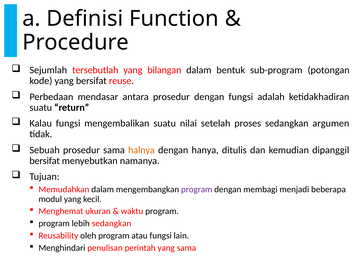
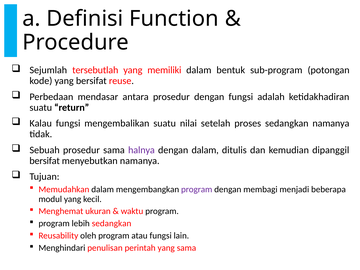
bilangan: bilangan -> memiliki (164, 70)
sedangkan argumen: argumen -> namanya (331, 123)
halnya colour: orange -> purple (141, 150)
dengan hanya: hanya -> dalam (205, 150)
